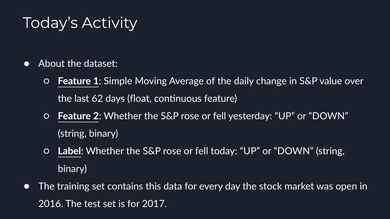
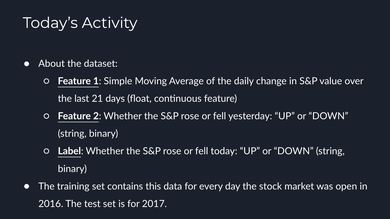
62: 62 -> 21 (97, 99)
